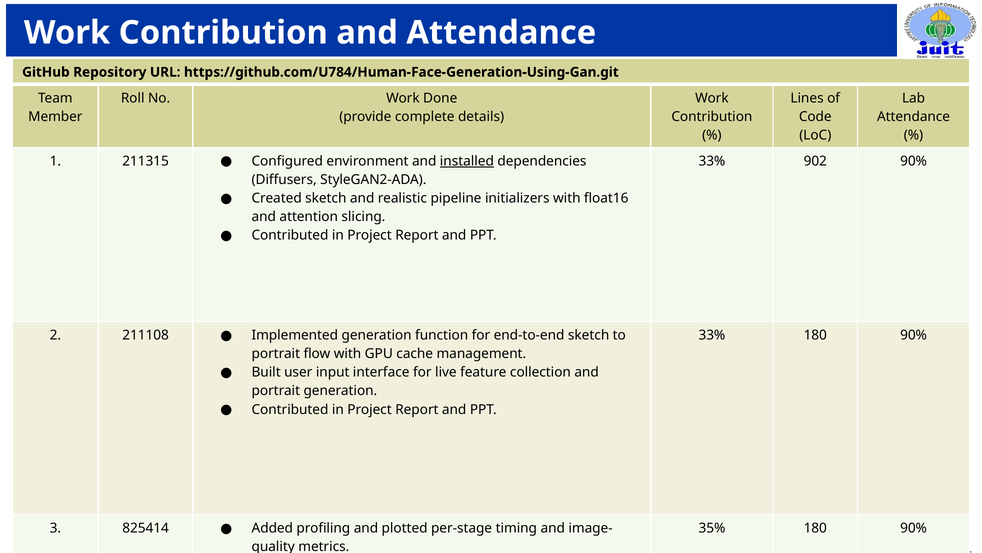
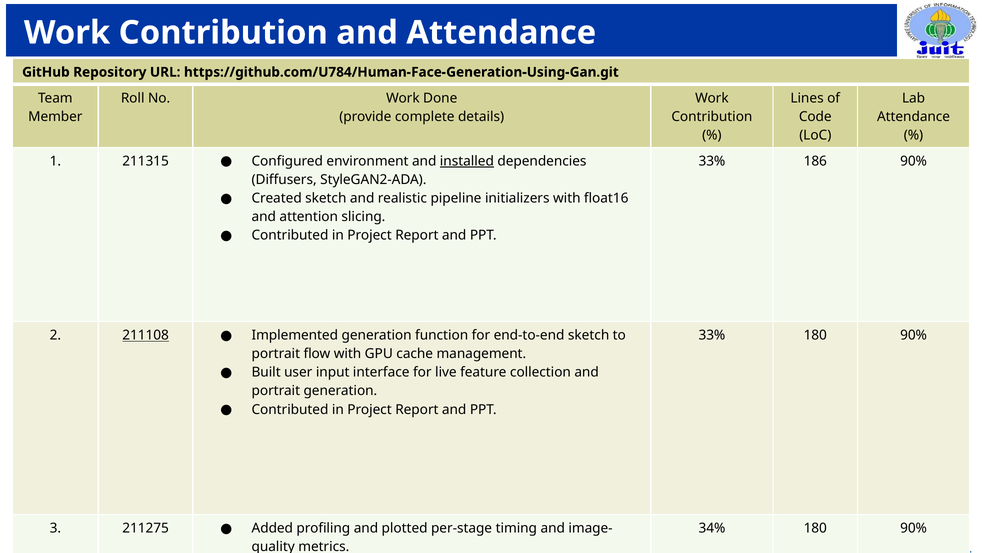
902: 902 -> 186 (815, 161)
211108 underline: none -> present (146, 335)
825414: 825414 -> 211275 (146, 528)
35%: 35% -> 34% (712, 528)
